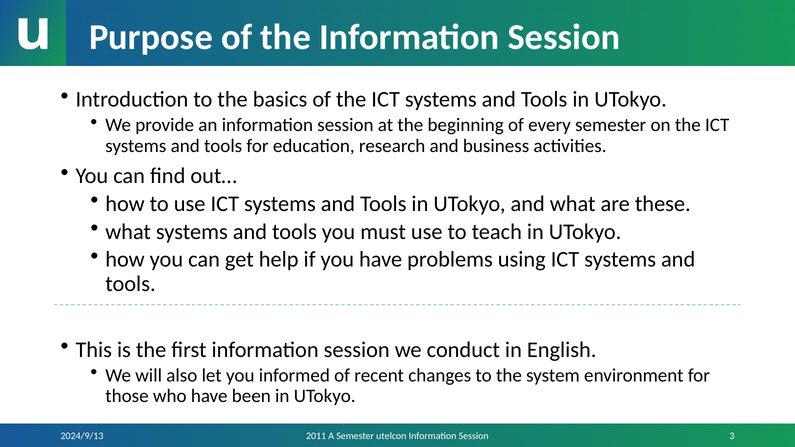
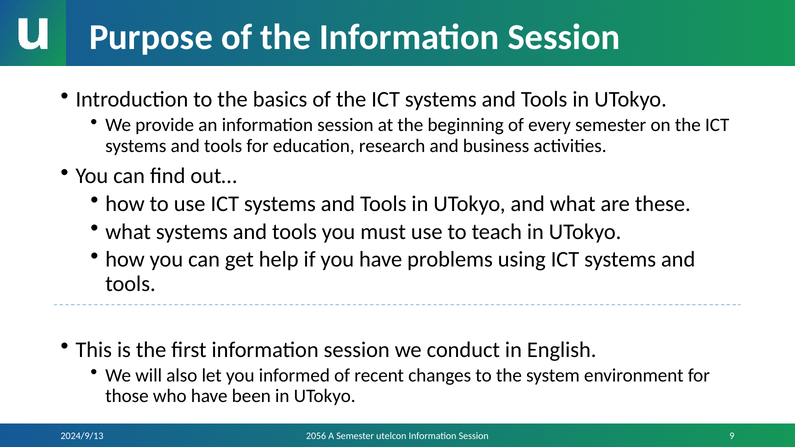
2011: 2011 -> 2056 (316, 436)
3: 3 -> 9 (732, 436)
